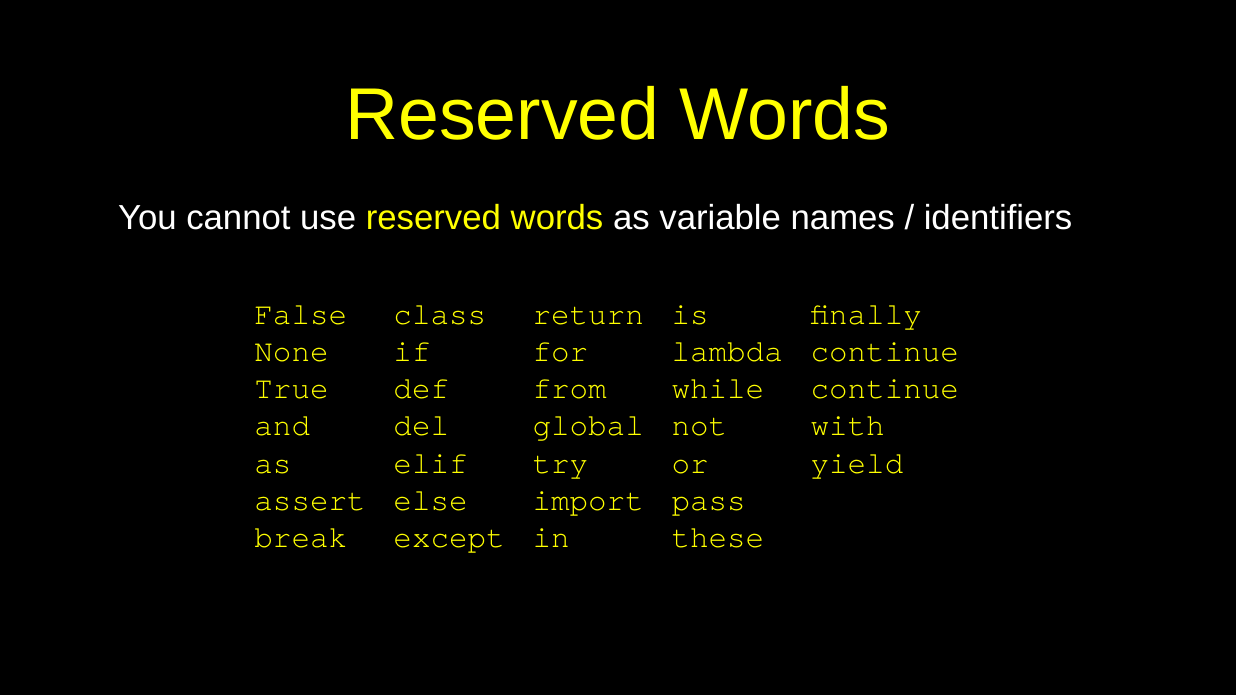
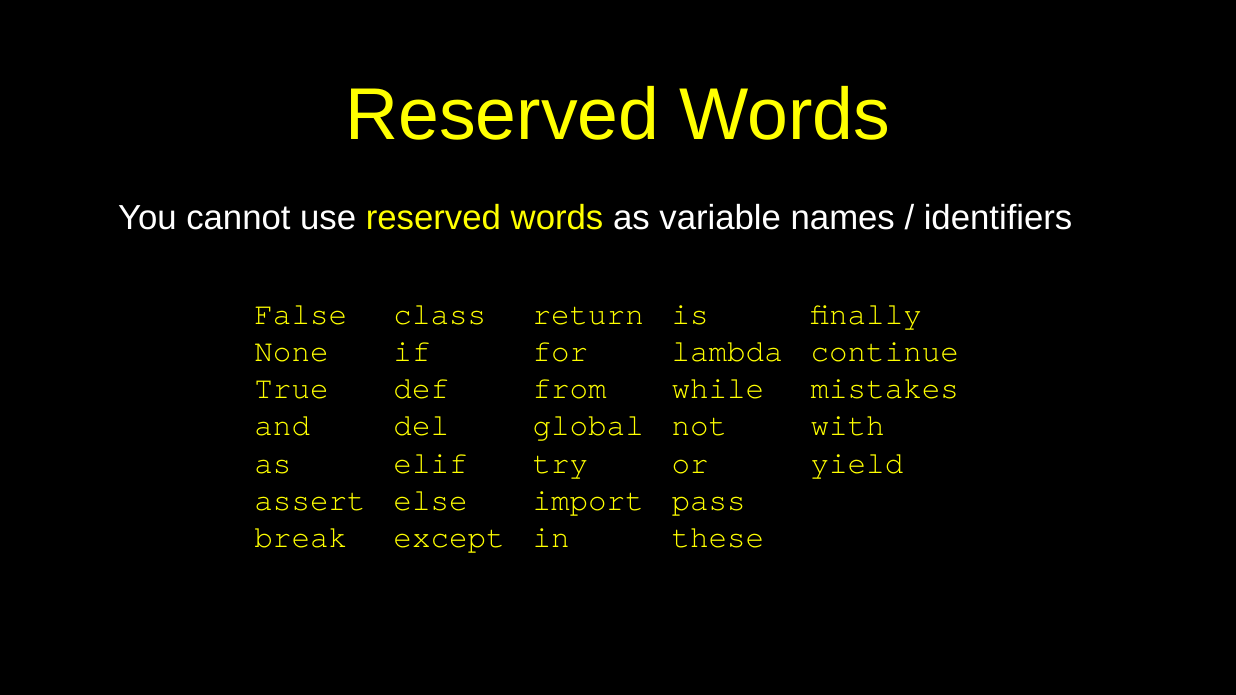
while continue: continue -> mistakes (885, 389)
